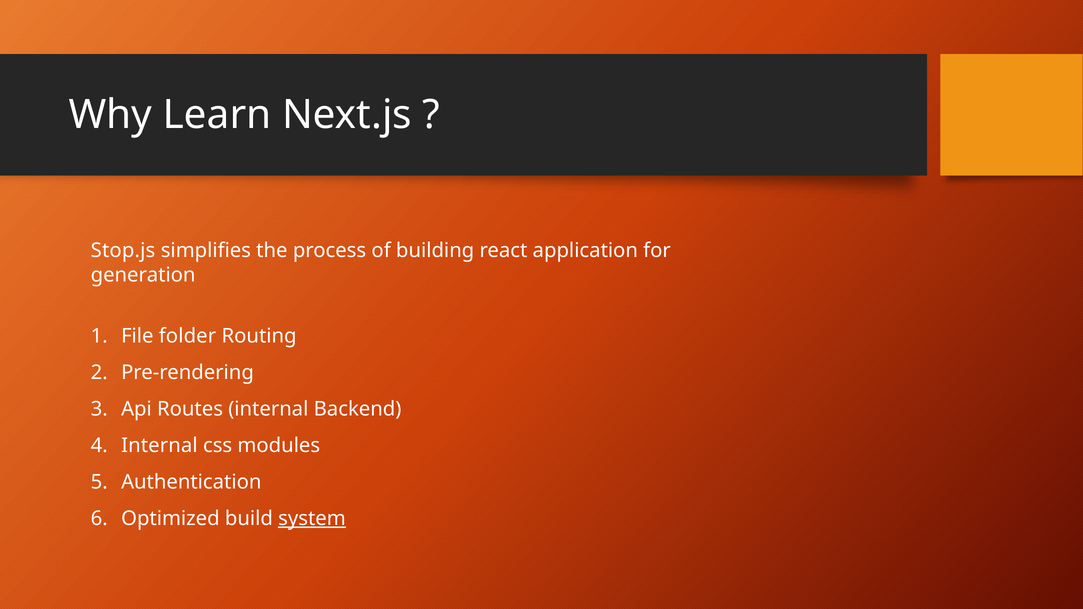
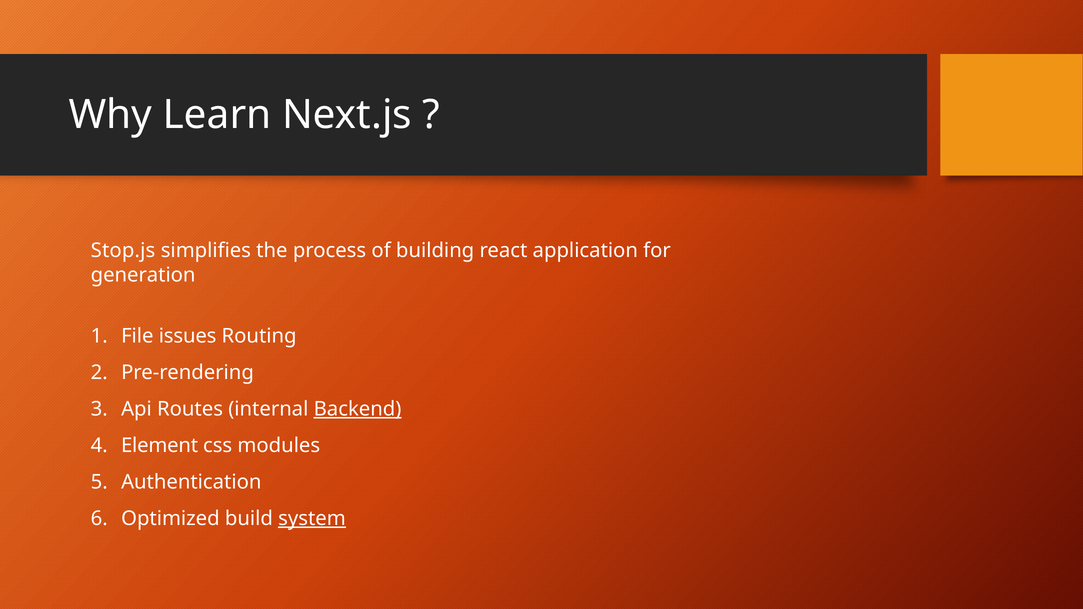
folder: folder -> issues (188, 336)
Backend underline: none -> present (358, 409)
Internal: Internal -> Element (160, 446)
